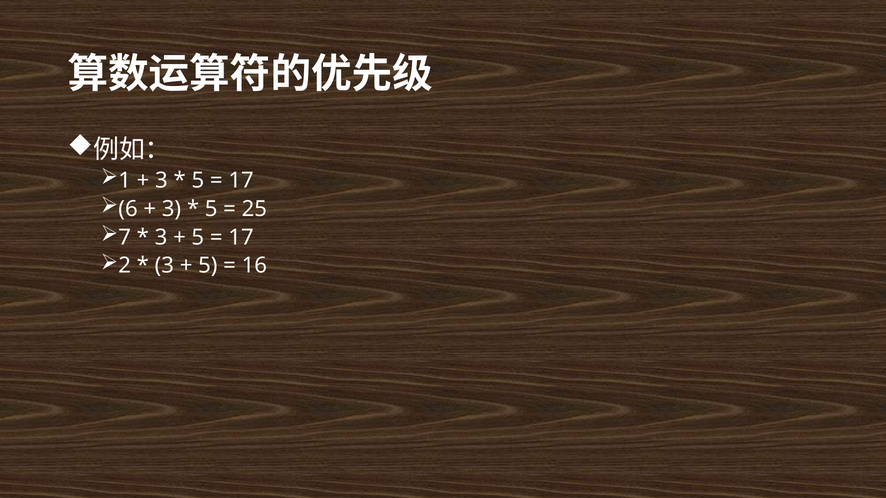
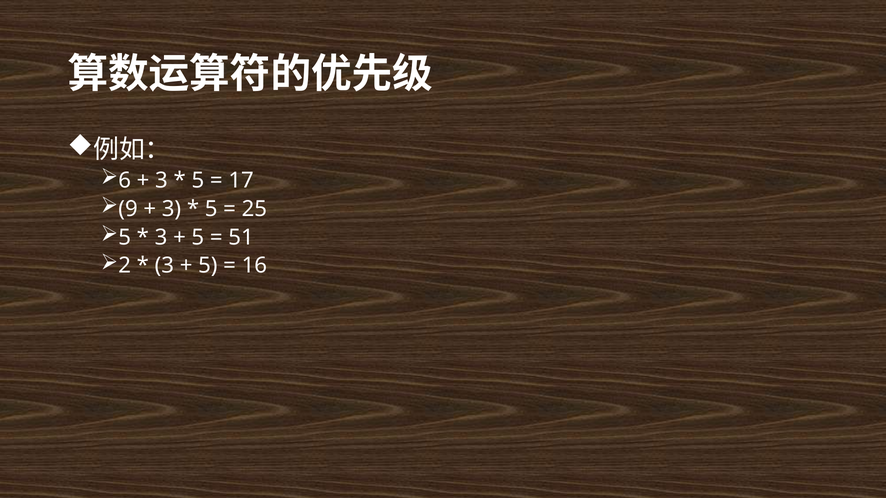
1: 1 -> 6 (125, 180)
6: 6 -> 9 (128, 209)
7: 7 -> 5 (125, 237)
17: 17 -> 51 (241, 237)
